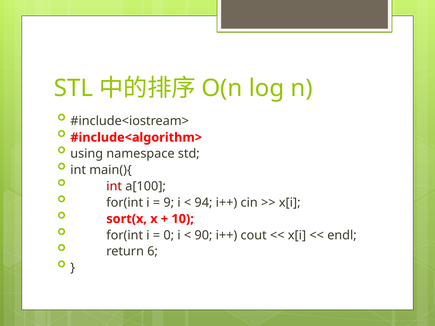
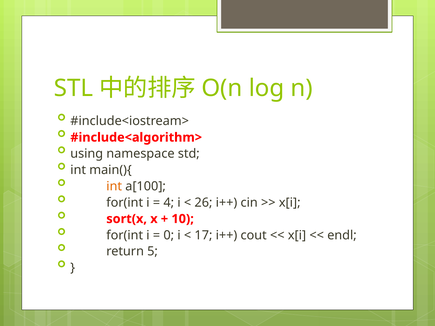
int colour: red -> orange (114, 186)
9: 9 -> 4 (169, 203)
94: 94 -> 26 (203, 203)
90: 90 -> 17 (203, 235)
6: 6 -> 5 (153, 252)
